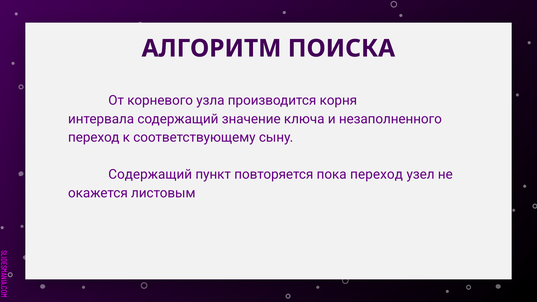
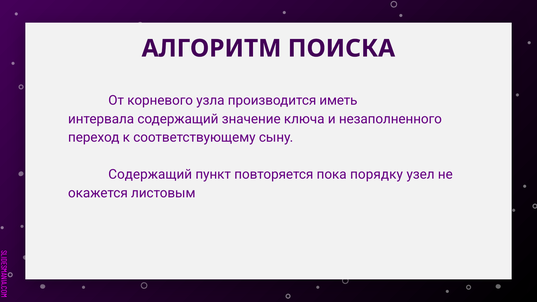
корня: корня -> иметь (338, 100)
пока переход: переход -> порядку (377, 175)
